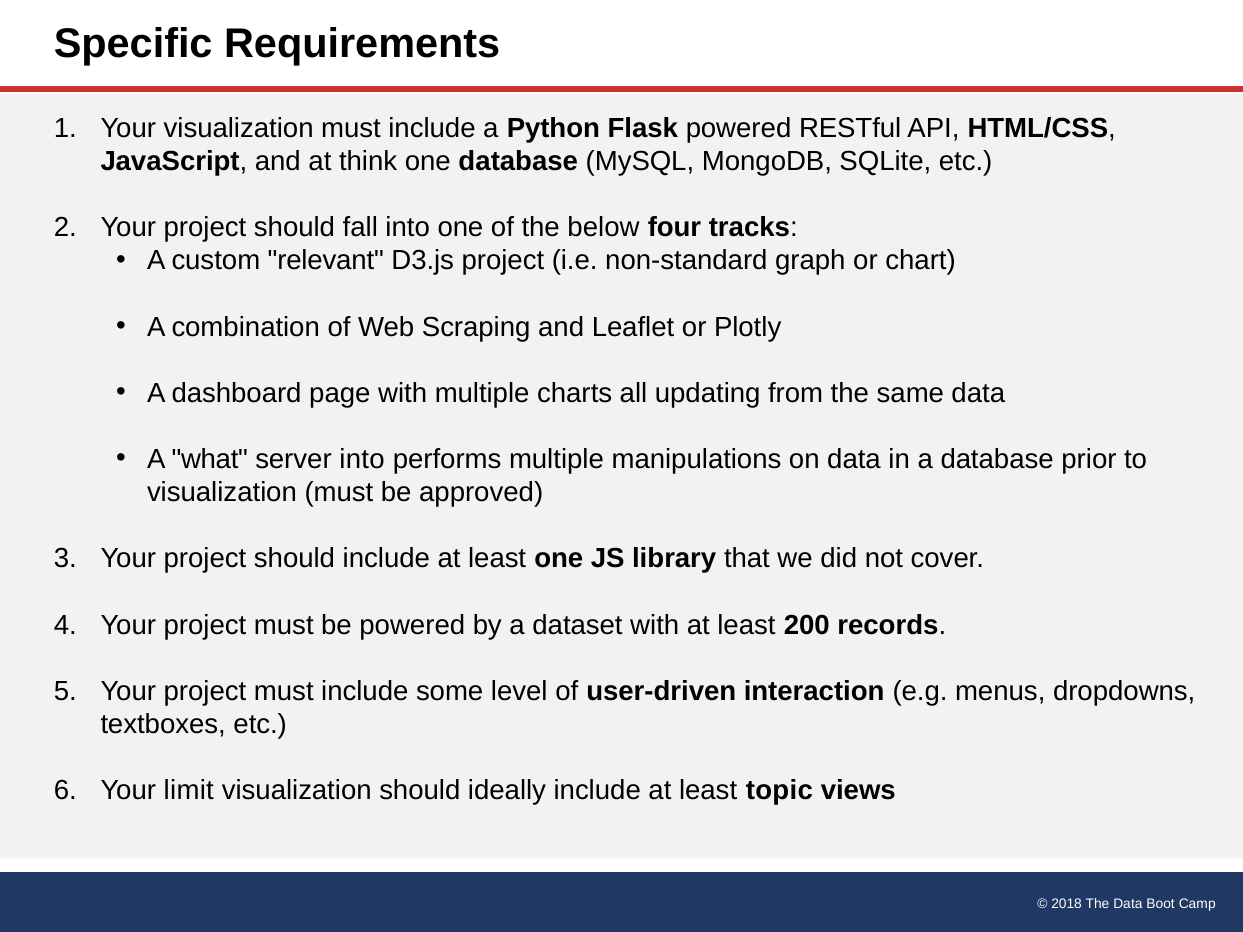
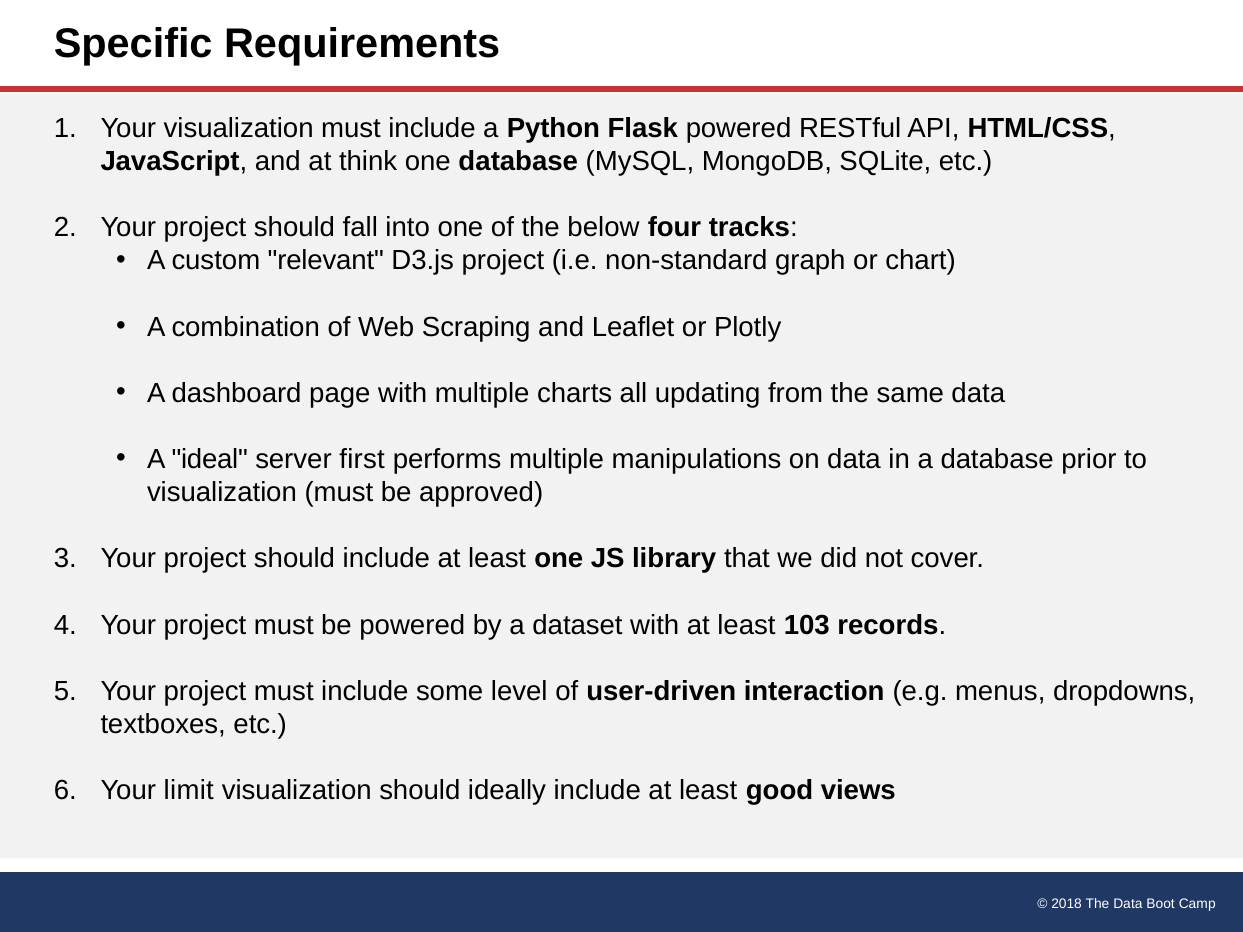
what: what -> ideal (210, 460)
server into: into -> first (362, 460)
200: 200 -> 103 (807, 625)
topic: topic -> good (780, 791)
